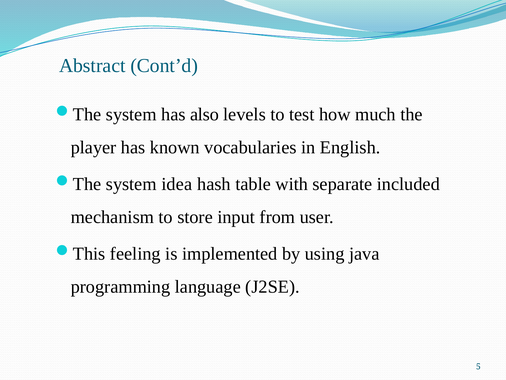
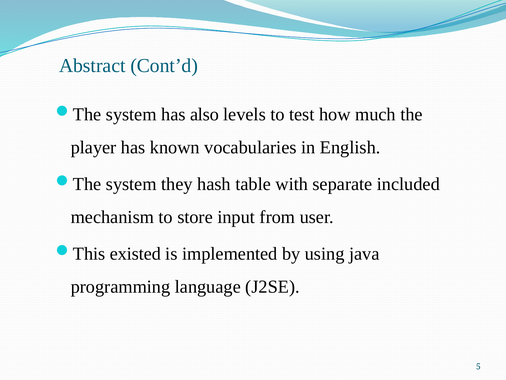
idea: idea -> they (177, 184)
feeling: feeling -> existed (135, 253)
